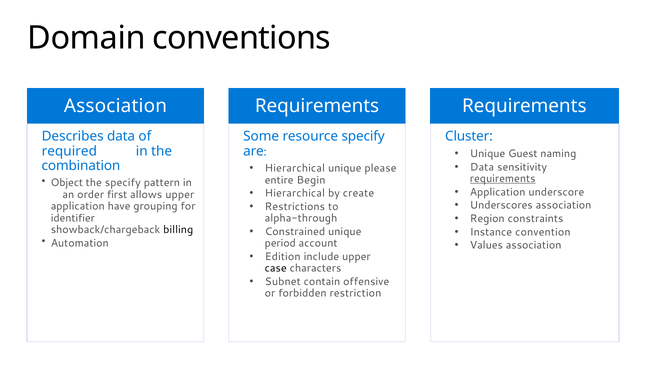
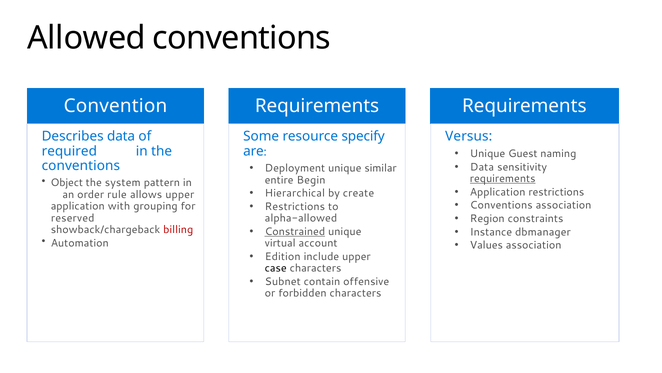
Domain: Domain -> Allowed (86, 38)
Association: Association -> Convention (115, 106)
Cluster: Cluster -> Versus (469, 136)
combination: combination -> conventions (81, 165)
Hierarchical: Hierarchical -> Deployment (295, 168)
please: please -> similar (381, 168)
the specify: specify -> system (123, 183)
Application underscore: underscore -> restrictions (556, 192)
first: first -> rule (117, 194)
Underscores: Underscores -> Conventions (501, 205)
have: have -> with (119, 206)
identifier: identifier -> reserved (73, 218)
alpha-through: alpha-through -> alpha-allowed (301, 218)
billing colour: black -> red (178, 229)
Constrained underline: none -> present (295, 231)
convention: convention -> dbmanager (543, 232)
period: period -> virtual (280, 243)
forbidden restriction: restriction -> characters (355, 293)
